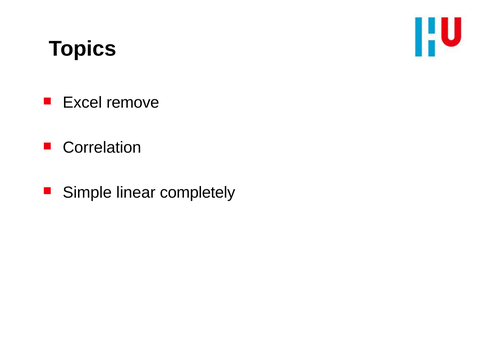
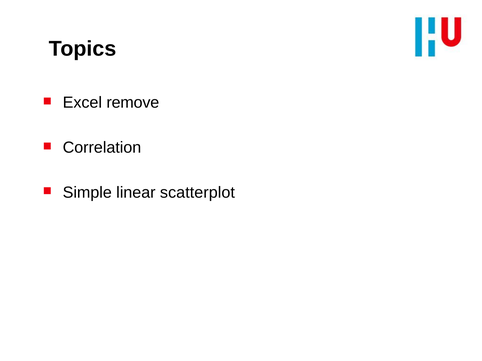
completely: completely -> scatterplot (197, 193)
